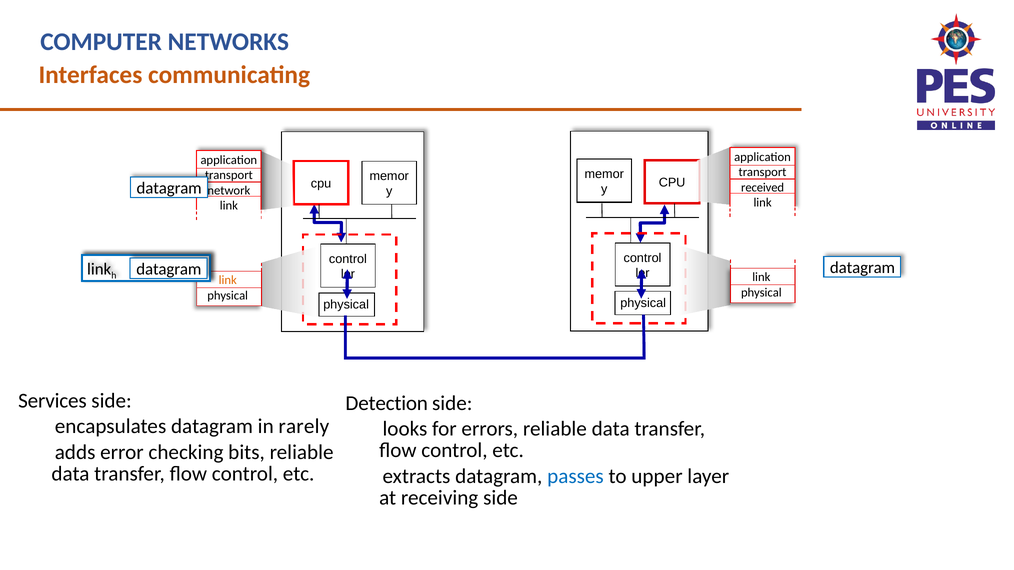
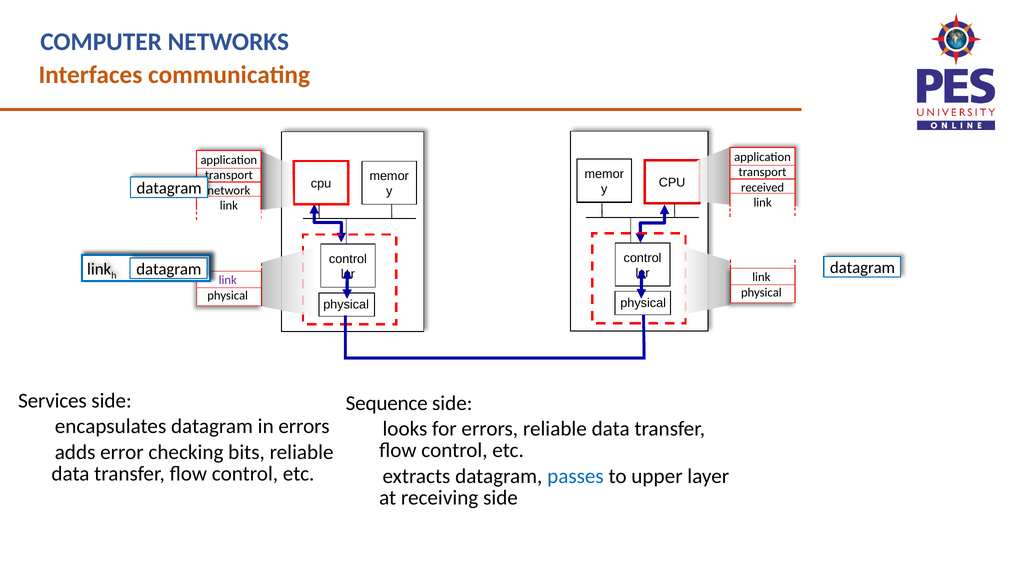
link colour: orange -> purple (228, 280)
Detection: Detection -> Sequence (387, 403)
in rarely: rarely -> errors (304, 427)
